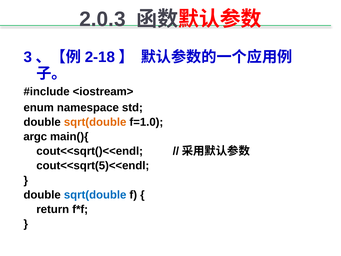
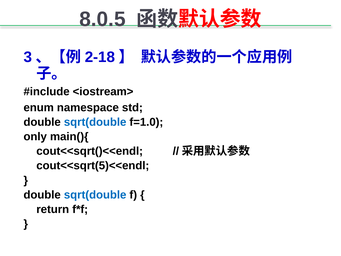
2.0.3: 2.0.3 -> 8.0.5 (102, 19)
sqrt(double colour: orange -> blue (95, 122)
argc: argc -> only (35, 136)
